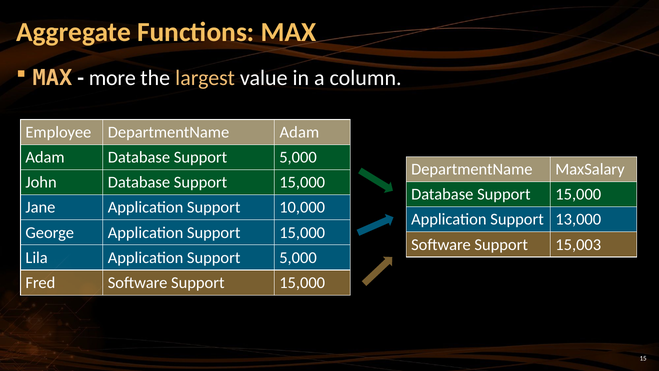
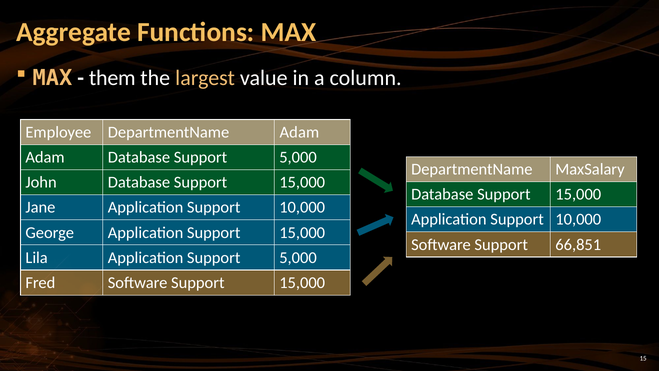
more: more -> them (112, 78)
13,000: 13,000 -> 10,000 (578, 219)
15,003: 15,003 -> 66,851 (578, 244)
